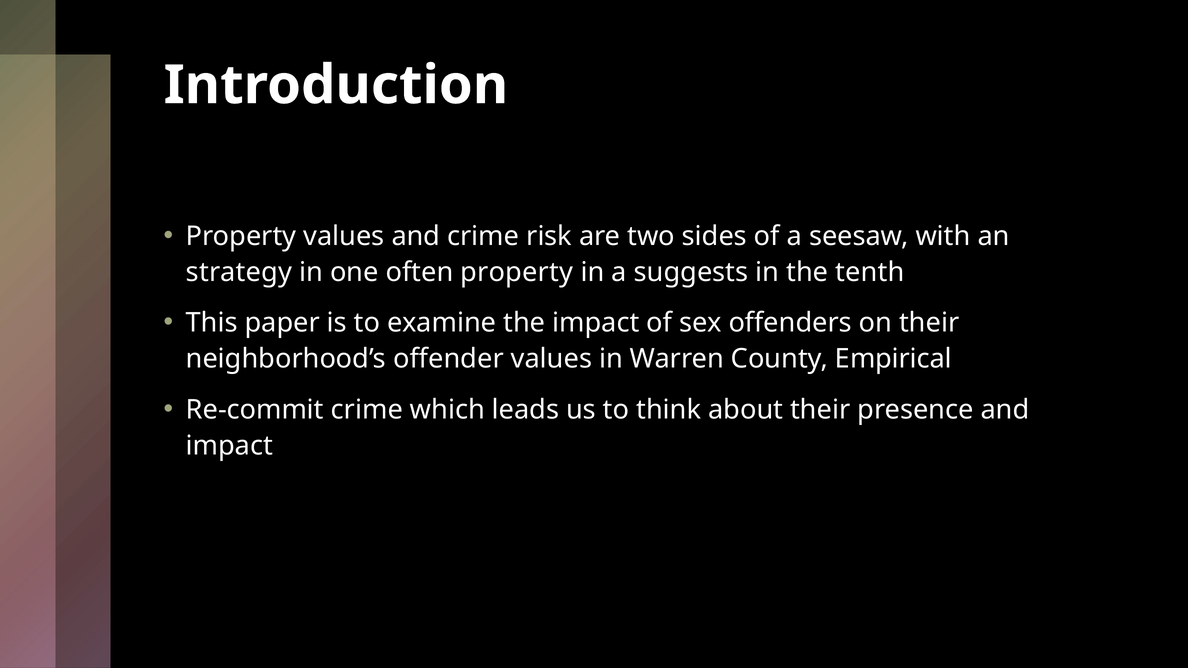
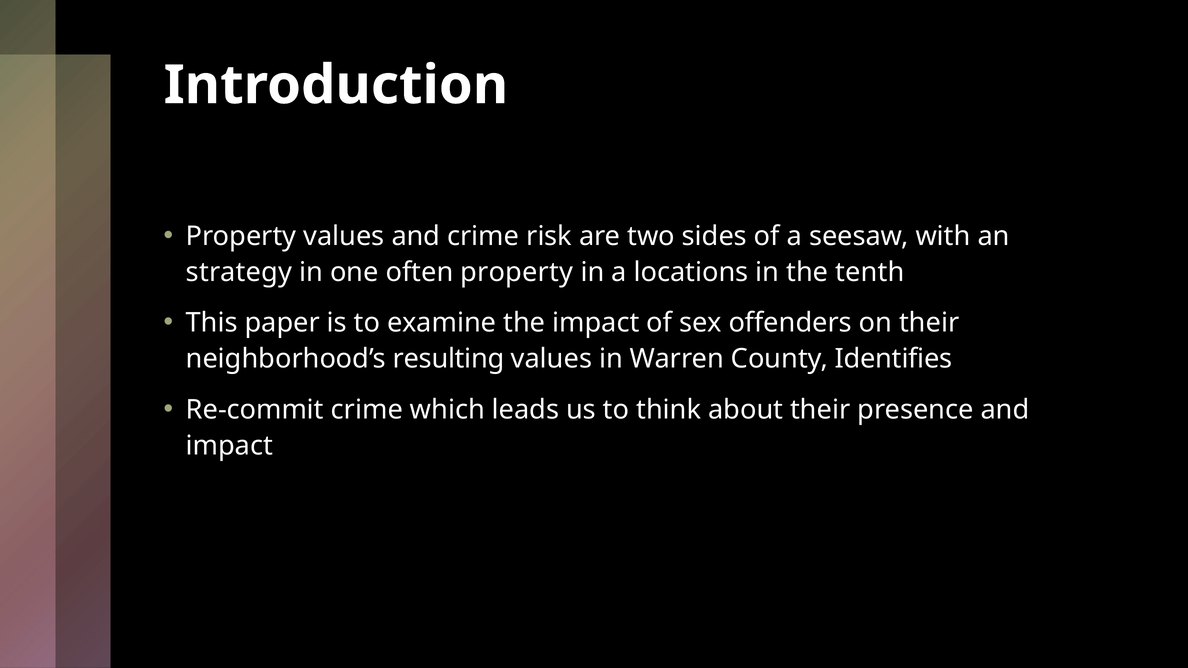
suggests: suggests -> locations (691, 272)
offender: offender -> resulting (449, 359)
Empirical: Empirical -> Identifies (894, 359)
